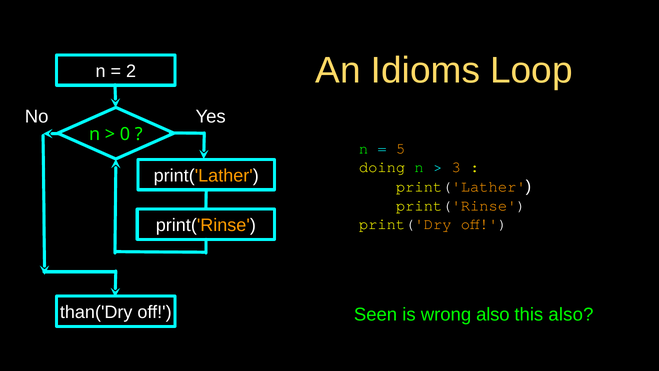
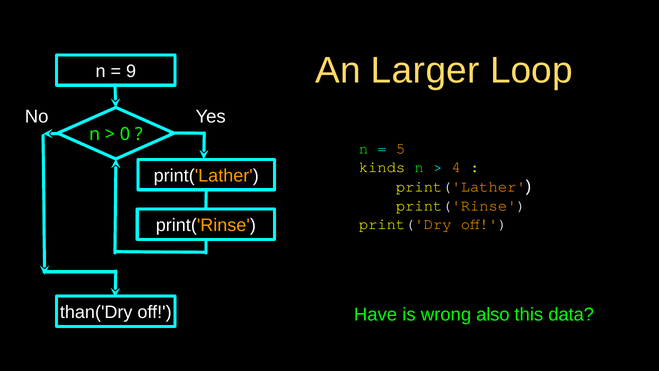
Idioms: Idioms -> Larger (425, 71)
2: 2 -> 9 (131, 71)
doing: doing -> kinds (382, 167)
3: 3 -> 4 (456, 167)
Seen: Seen -> Have (376, 314)
this also: also -> data (571, 314)
